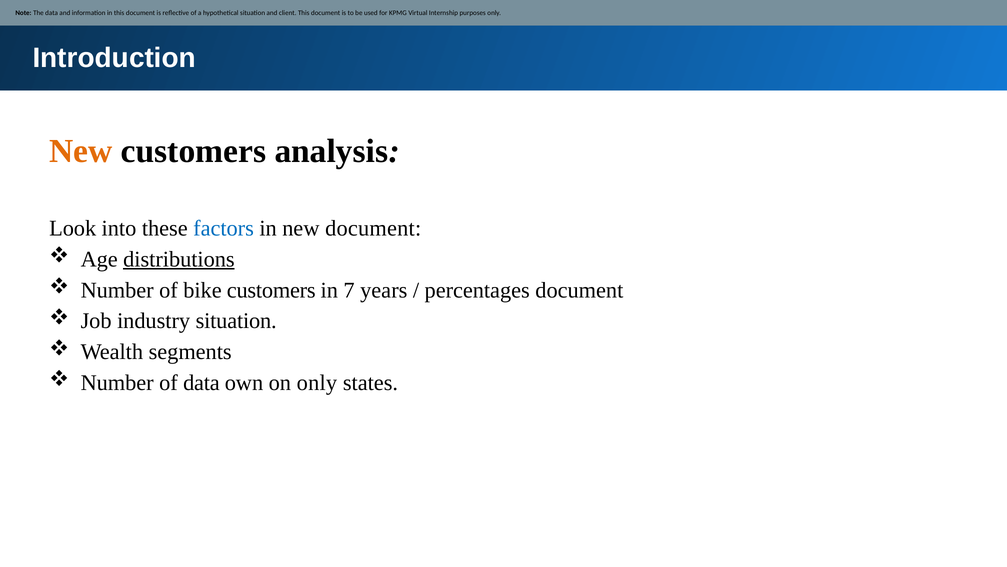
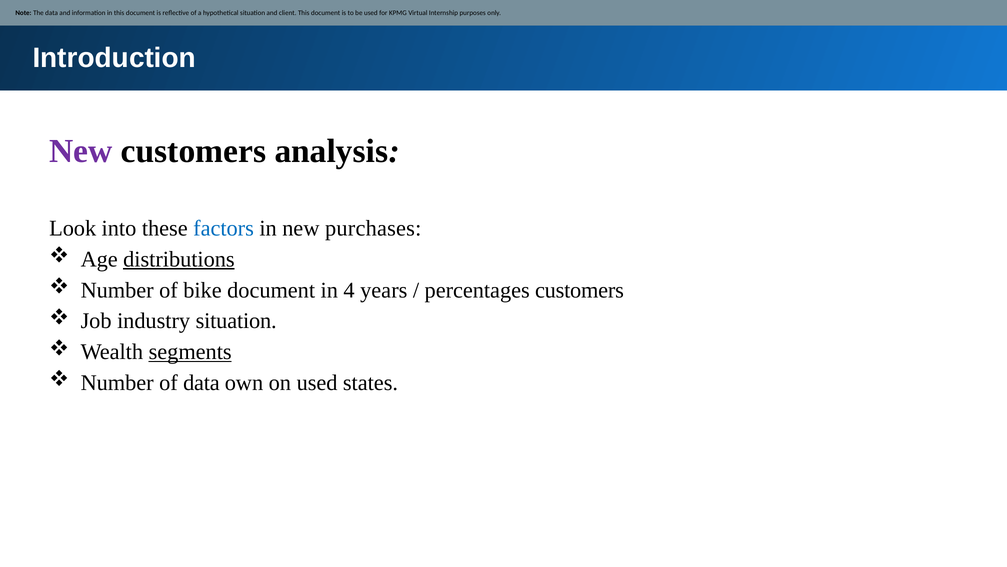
New colour: orange -> purple (81, 151)
new document: document -> purchases (373, 228)
bike customers: customers -> document (271, 290)
7: 7 -> 4 (349, 290)
percentages document: document -> customers (579, 290)
segments underline: none -> present (190, 352)
on only: only -> used (317, 382)
